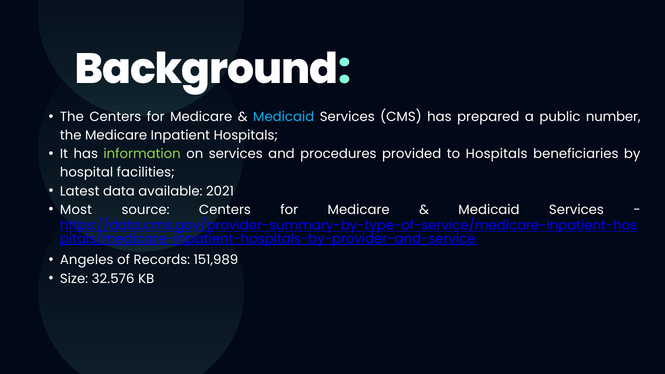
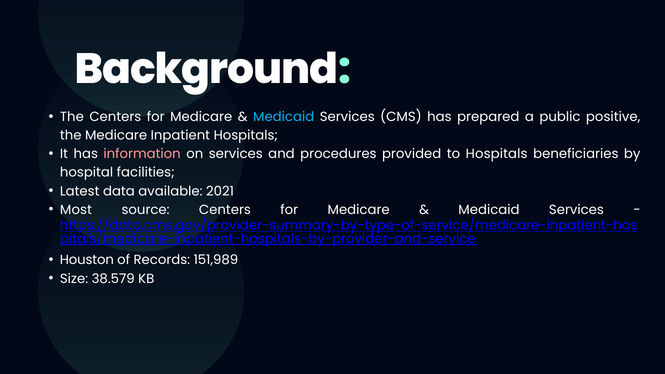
number: number -> positive (613, 117)
information colour: light green -> pink (142, 154)
Angeles: Angeles -> Houston (87, 260)
32.576: 32.576 -> 38.579 (113, 279)
